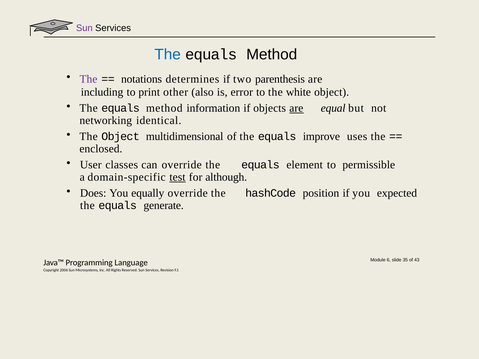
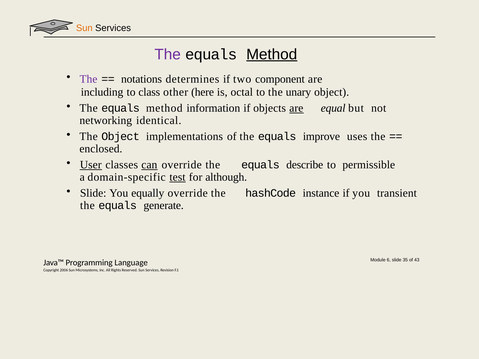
Sun colour: purple -> orange (84, 28)
The colour: blue -> purple (168, 54)
Method underline: none -> present (272, 54)
parenthesis: parenthesis -> component (280, 79)
print: print -> class (149, 92)
also: also -> here (203, 92)
error: error -> octal (242, 92)
white: white -> unary (298, 92)
multidimensional: multidimensional -> implementations (185, 137)
User underline: none -> present (91, 165)
can underline: none -> present (149, 165)
element: element -> describe (305, 165)
Does: Does -> Slide (93, 193)
position: position -> instance (321, 193)
expected: expected -> transient (397, 193)
